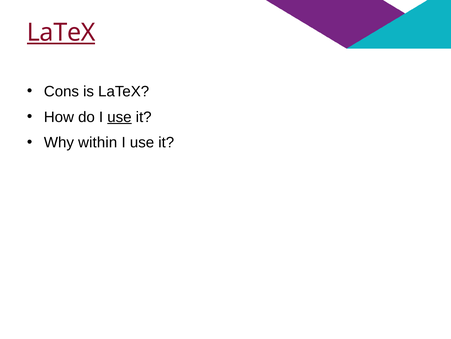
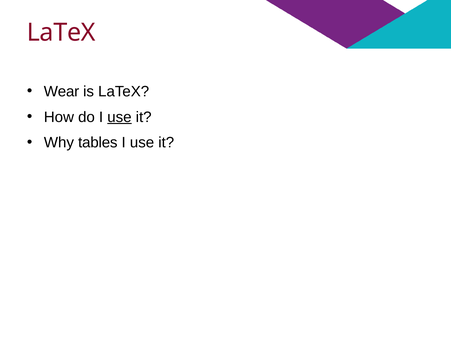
LaTeX underline: present -> none (61, 33)
Cons: Cons -> Wear (62, 91)
within: within -> tables (98, 142)
